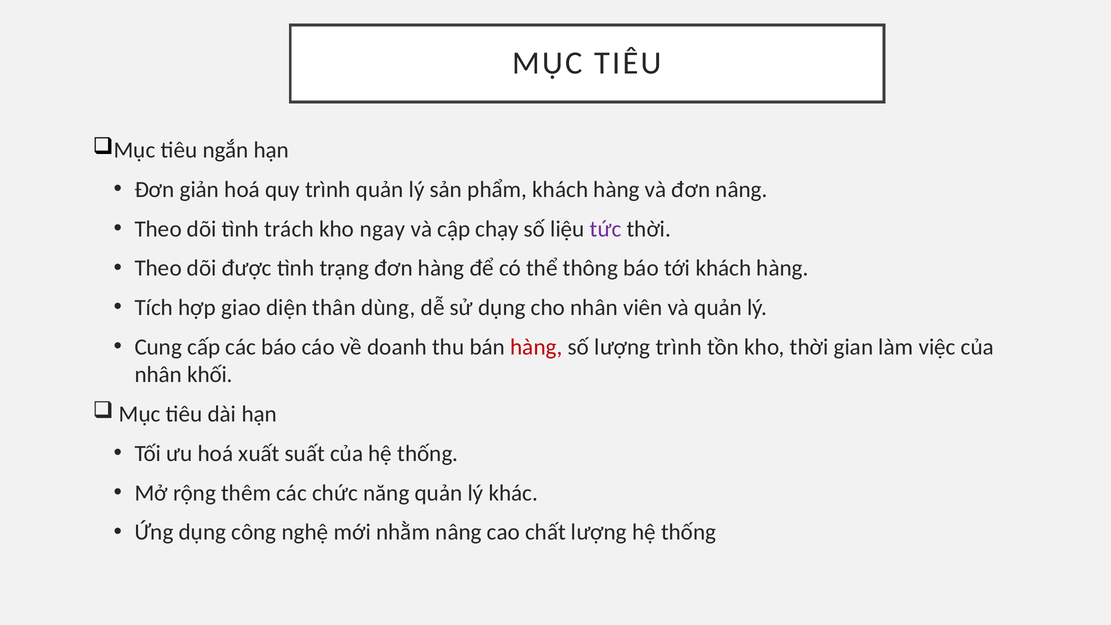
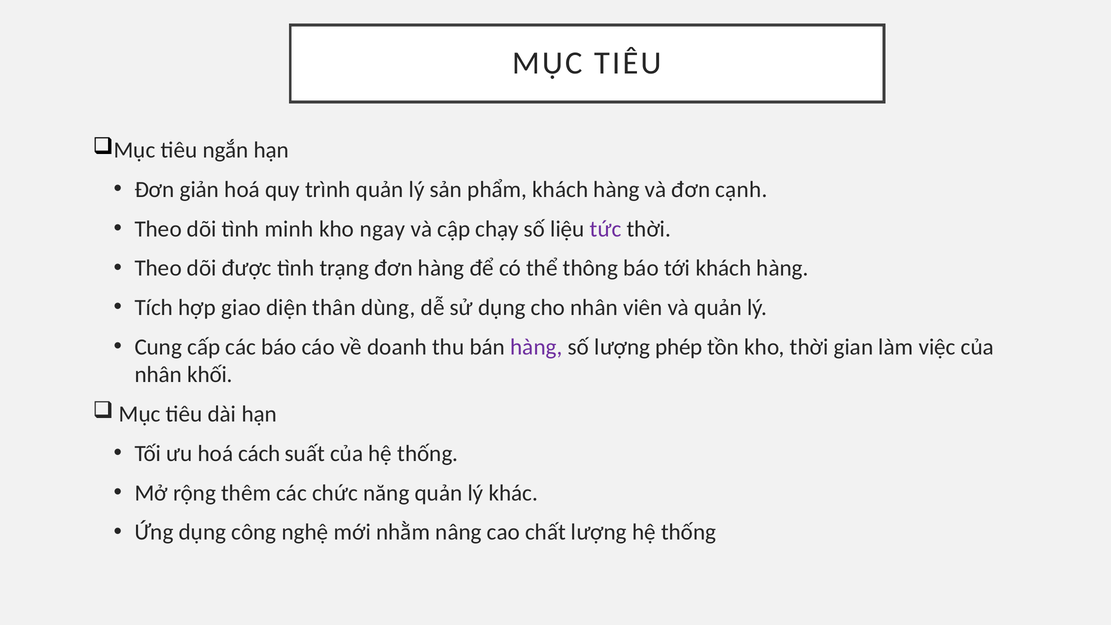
đơn nâng: nâng -> cạnh (741, 189)
trách: trách -> minh (289, 229)
hàng colour: red -> purple (536, 347)
lượng trình: trình -> phép (679, 347)
xuất: xuất -> cách (259, 453)
